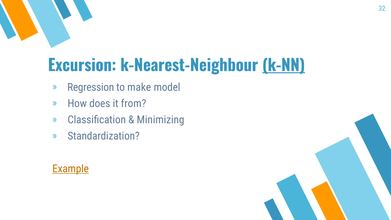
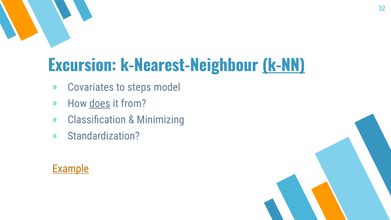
Regression: Regression -> Covariates (91, 87)
make: make -> steps (139, 87)
does underline: none -> present (100, 103)
